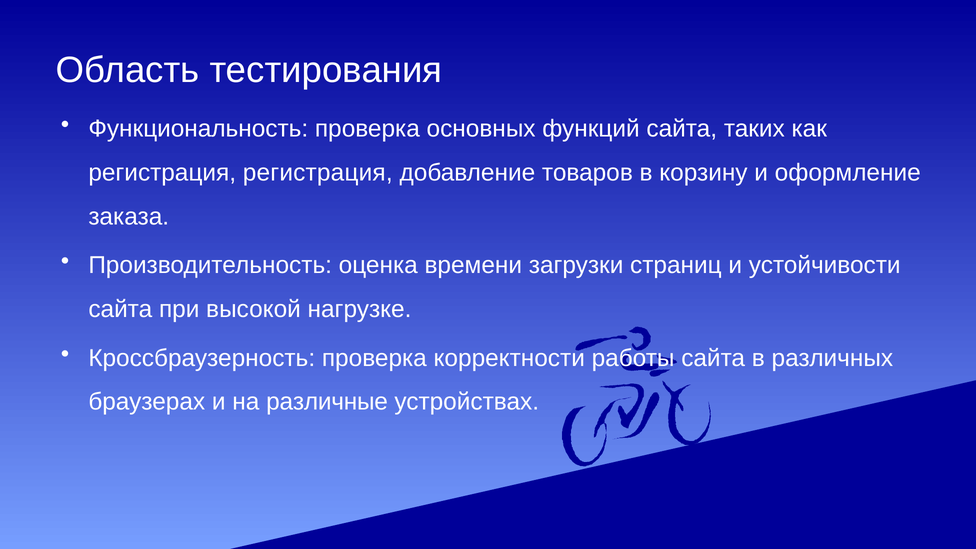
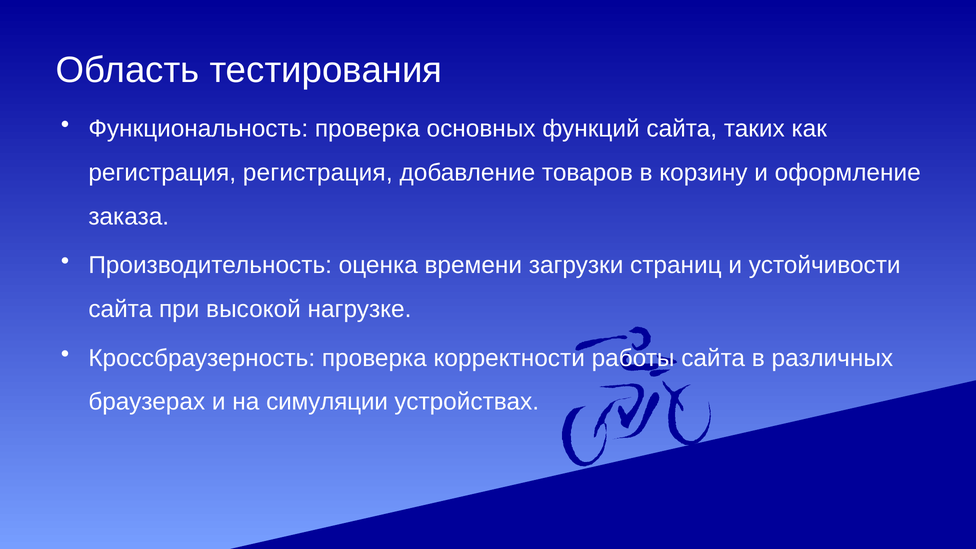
различные: различные -> симуляции (327, 402)
